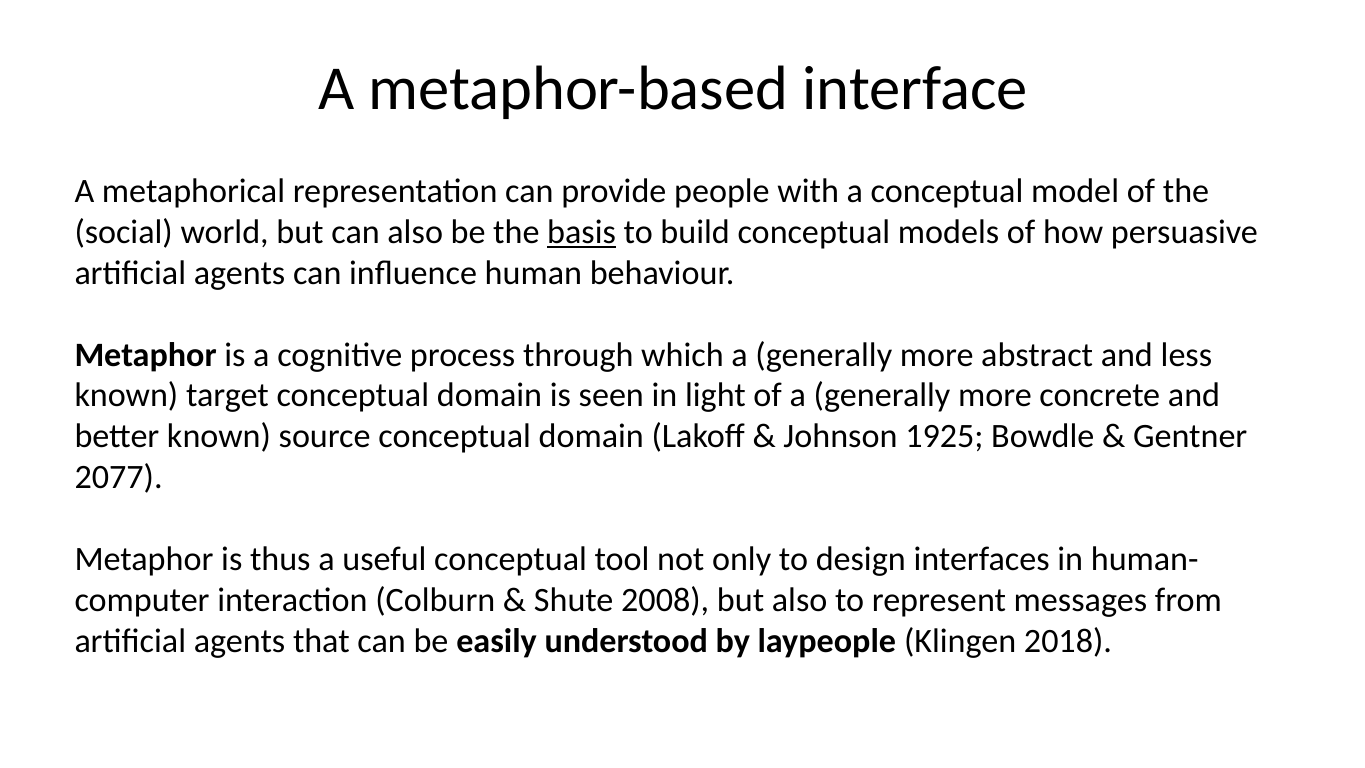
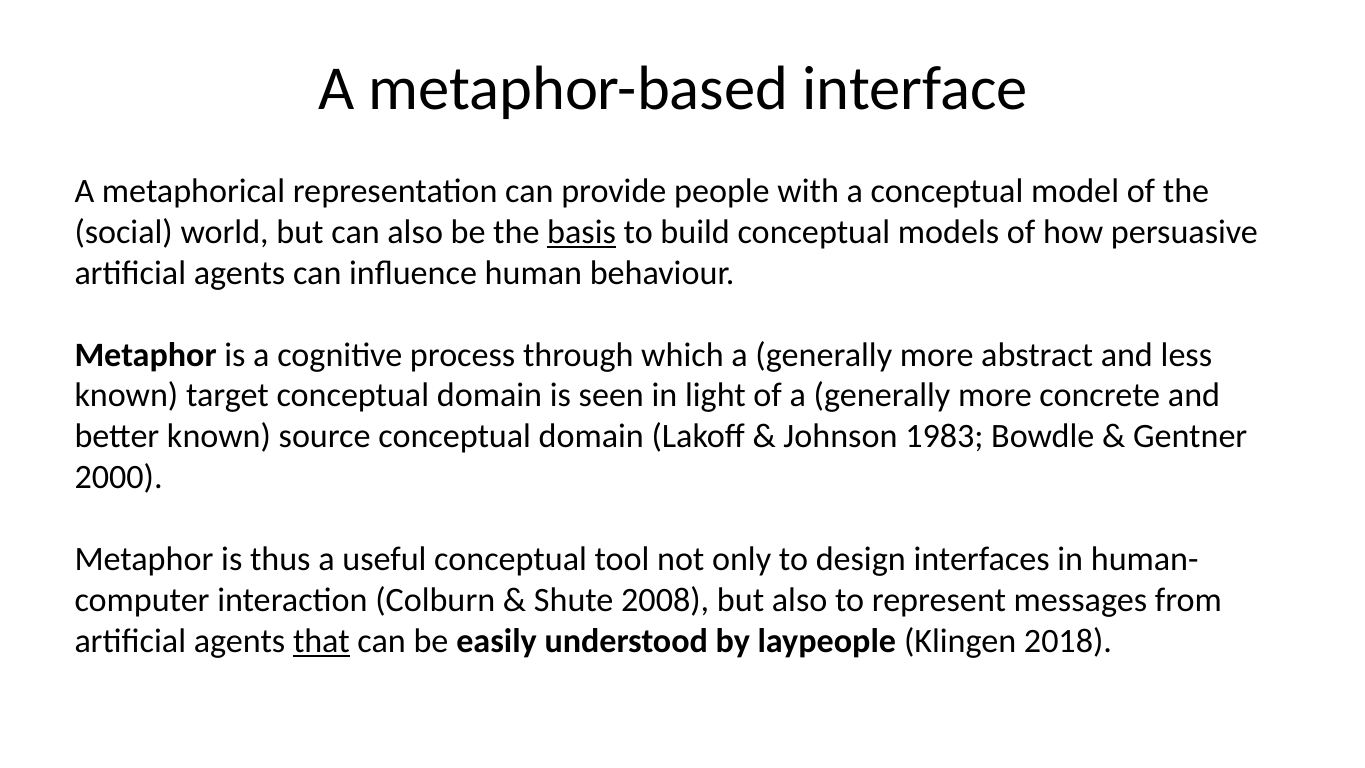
1925: 1925 -> 1983 (944, 437)
2077: 2077 -> 2000 (119, 478)
that underline: none -> present (321, 641)
